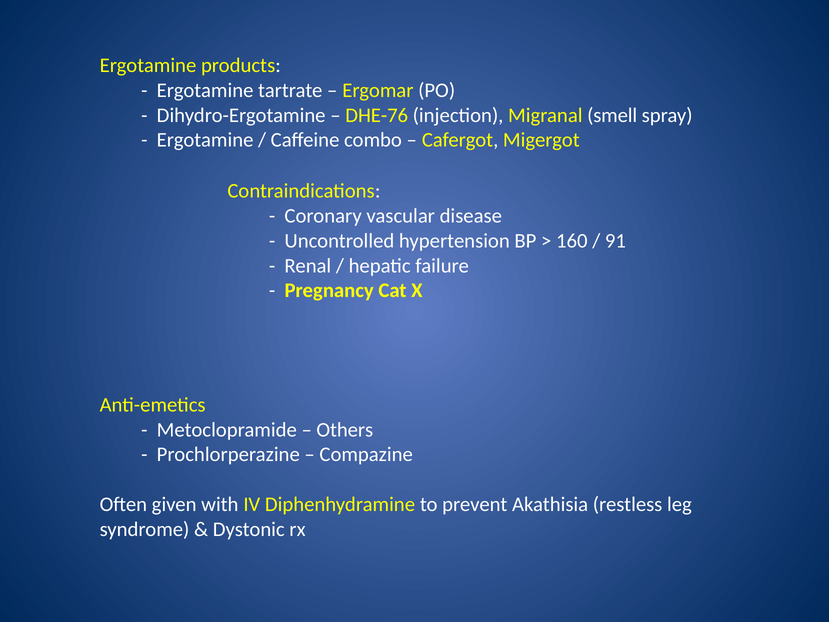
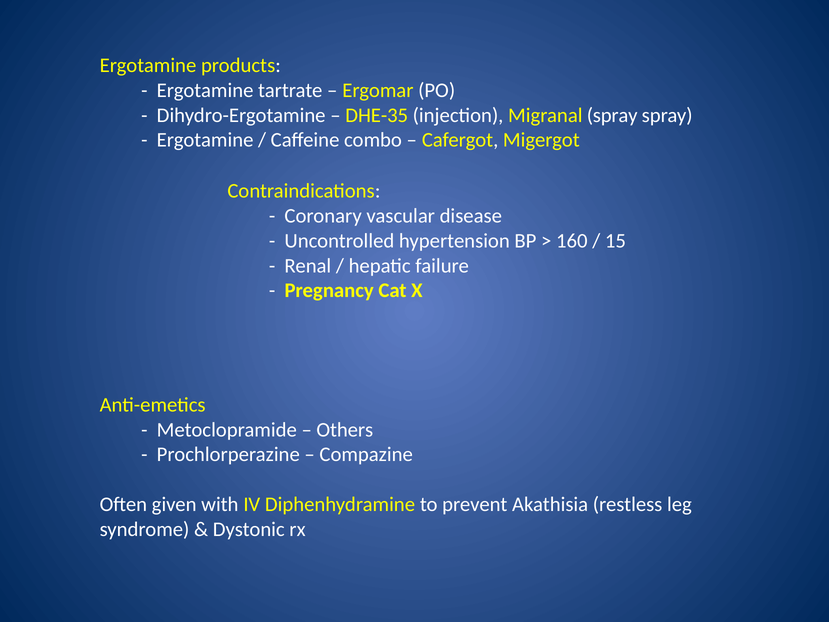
DHE-76: DHE-76 -> DHE-35 (377, 115)
Migranal smell: smell -> spray (612, 115)
91: 91 -> 15 (615, 241)
